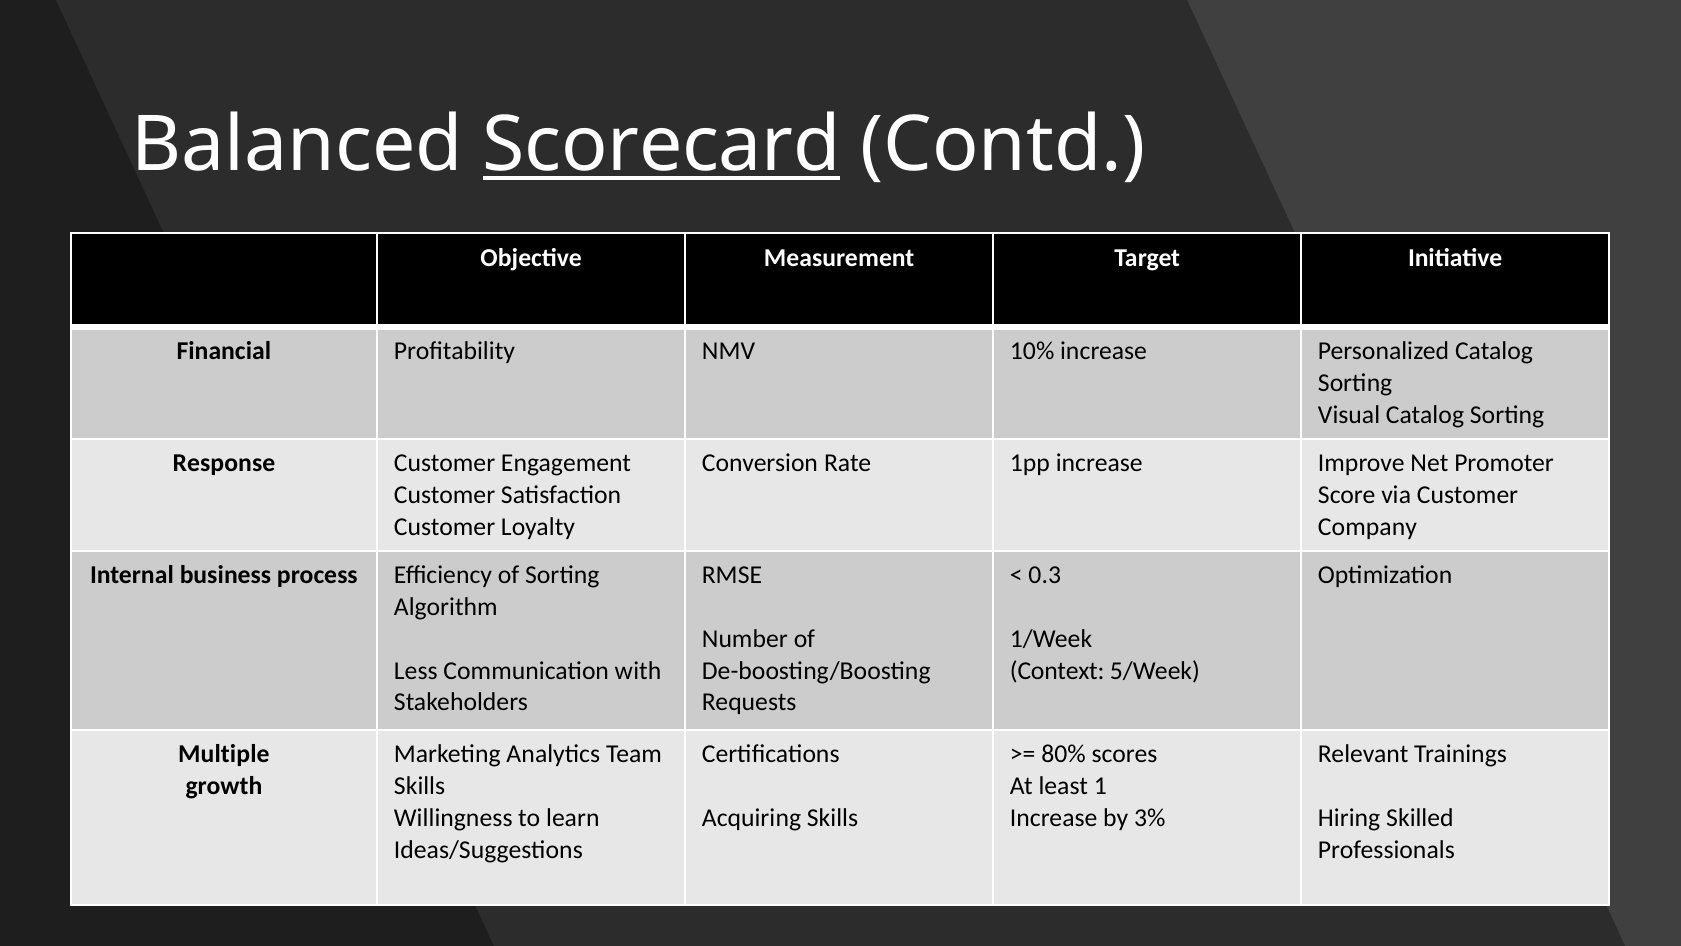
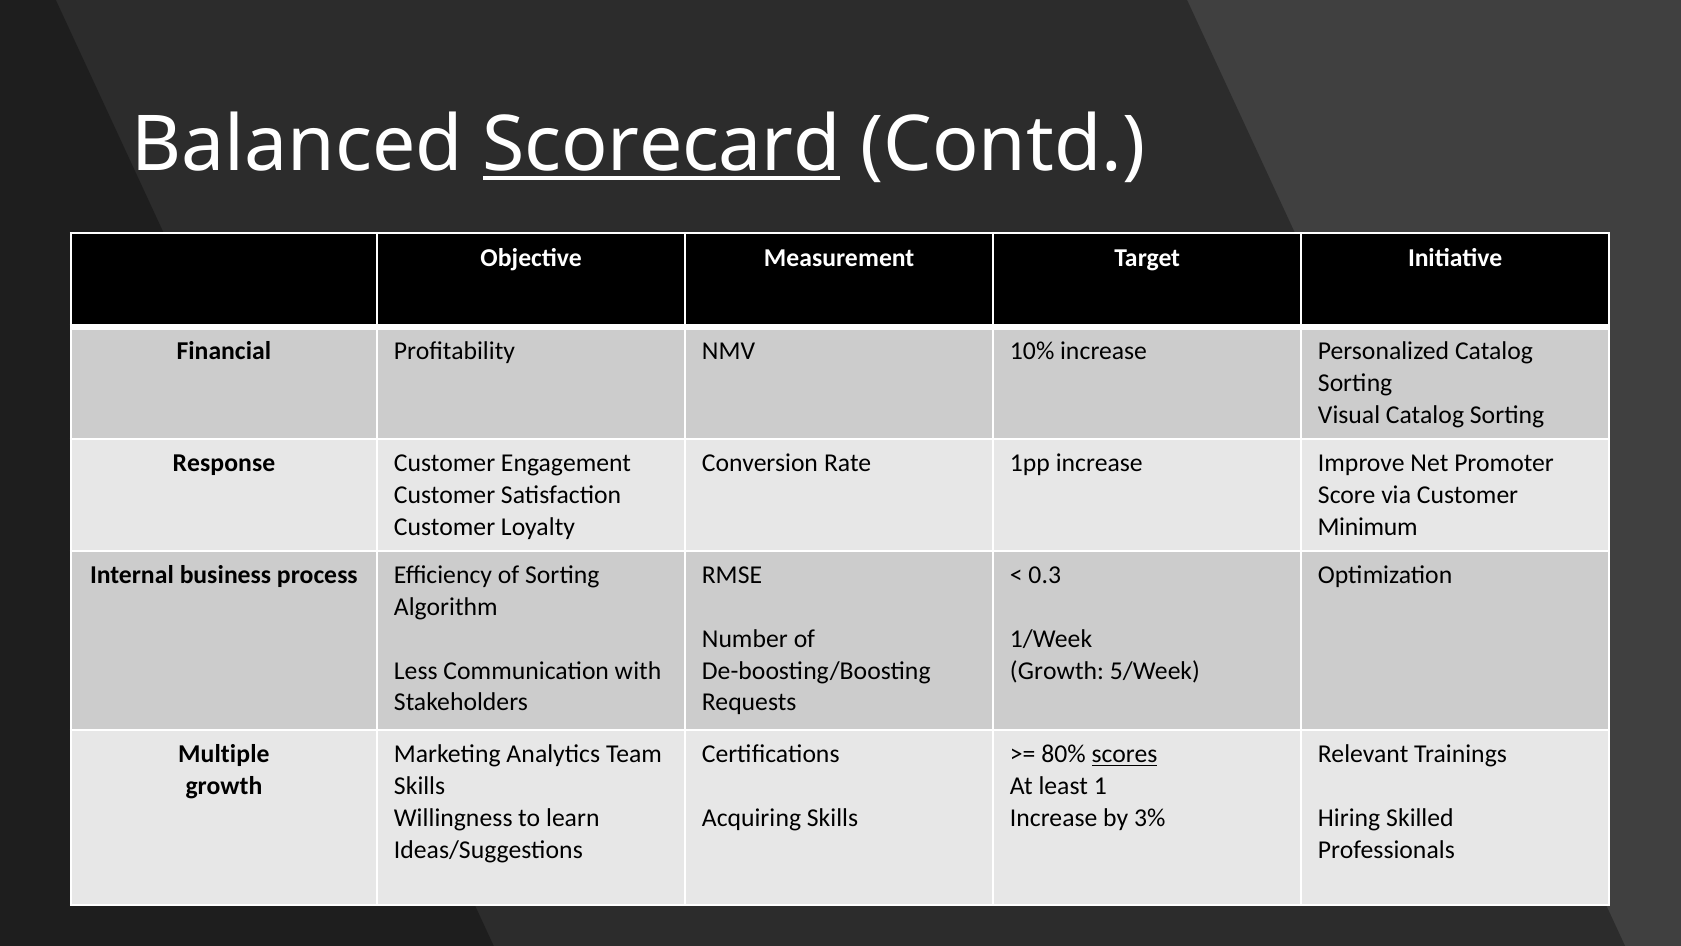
Company: Company -> Minimum (1368, 527)
Context: Context -> Growth (1057, 670)
scores underline: none -> present (1125, 754)
